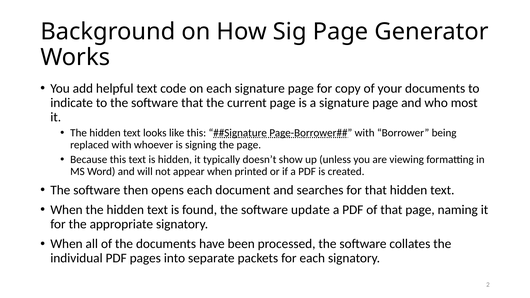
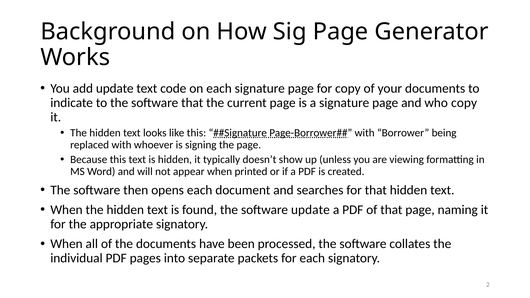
add helpful: helpful -> update (115, 88)
who most: most -> copy (464, 103)
